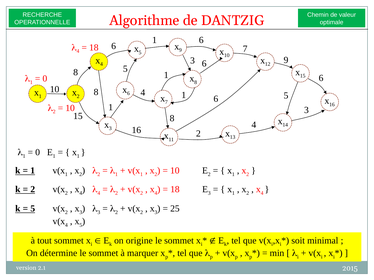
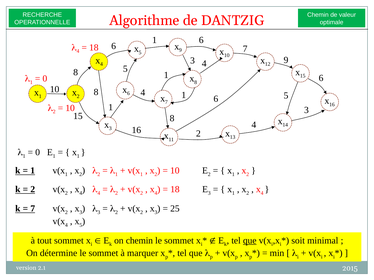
6: 6 -> 4 (204, 64)
5: 5 -> 7 (33, 209)
on origine: origine -> chemin (139, 241)
que underline: none -> present (250, 241)
